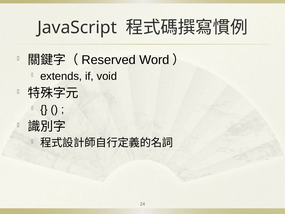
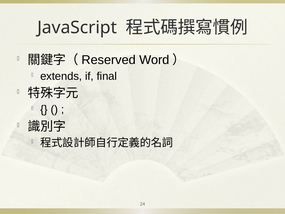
void: void -> final (107, 76)
